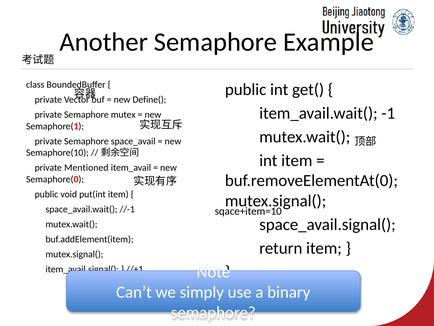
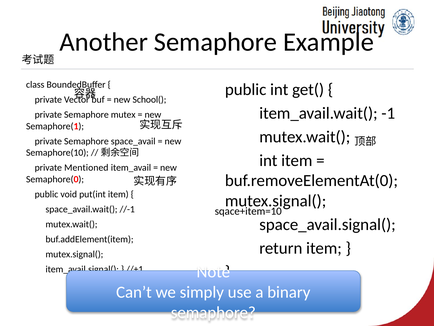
Define(: Define( -> School( (149, 100)
